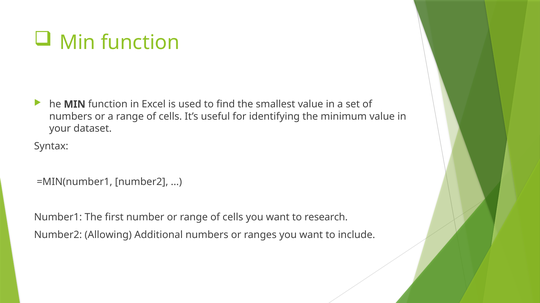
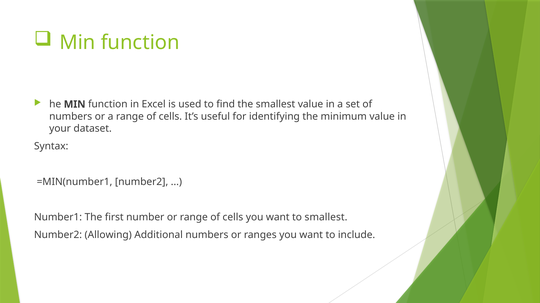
to research: research -> smallest (326, 218)
